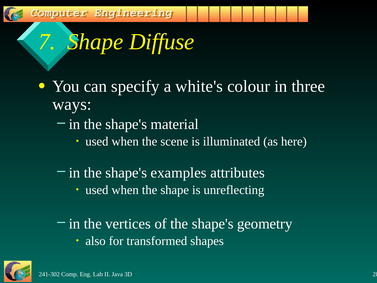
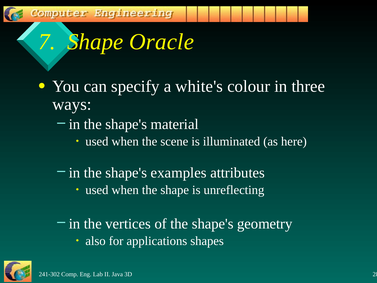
Diffuse: Diffuse -> Oracle (162, 42)
transformed: transformed -> applications (157, 241)
